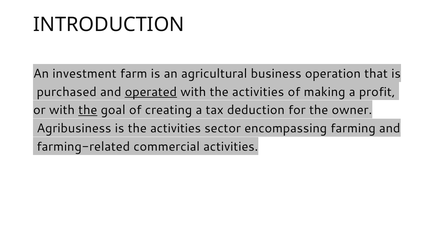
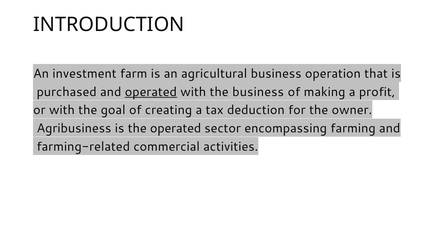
with the activities: activities -> business (258, 92)
the underline: present -> none (88, 110)
is the activities: activities -> operated (176, 128)
